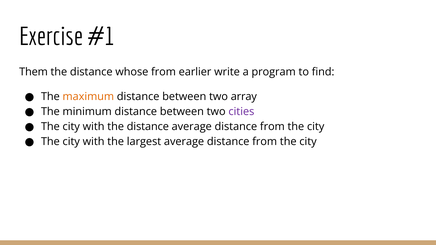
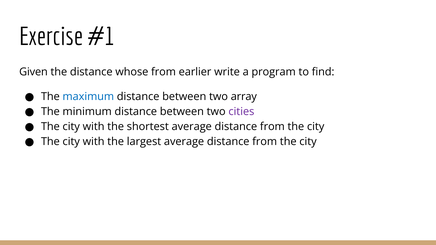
Them: Them -> Given (33, 72)
maximum colour: orange -> blue (88, 97)
with the distance: distance -> shortest (148, 127)
